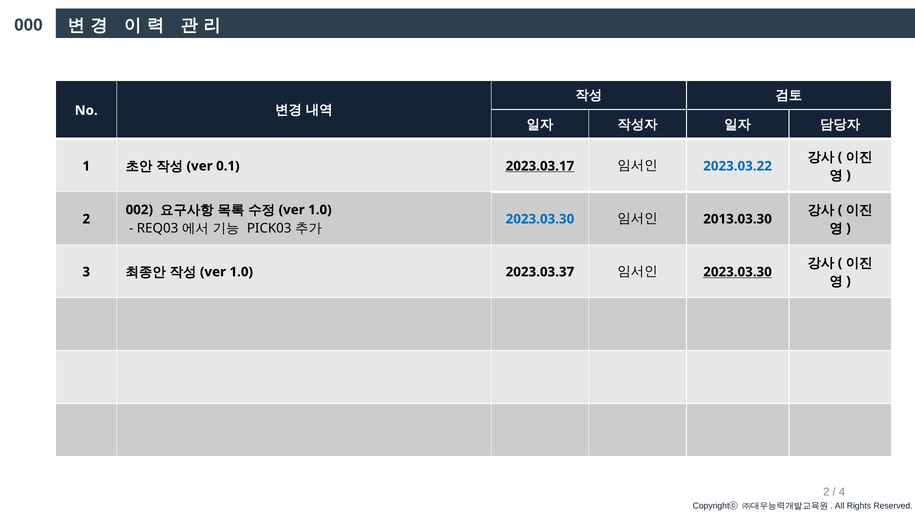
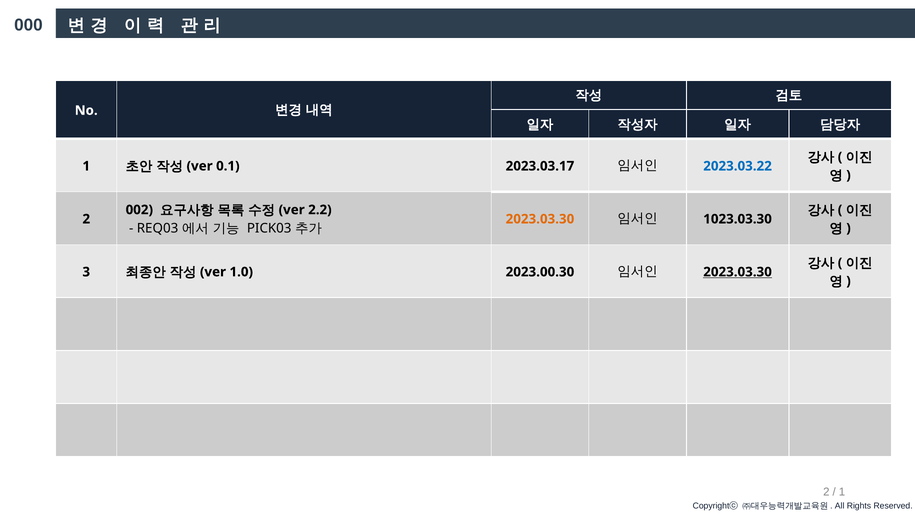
2023.03.17 underline: present -> none (540, 166)
1.0: 1.0 -> 2.2 (320, 210)
2023.03.30 colour: blue -> orange (540, 219)
2013.03.30: 2013.03.30 -> 1023.03.30 (738, 219)
2023.03.37: 2023.03.37 -> 2023.00.30 (540, 272)
4: 4 -> 1 (842, 492)
